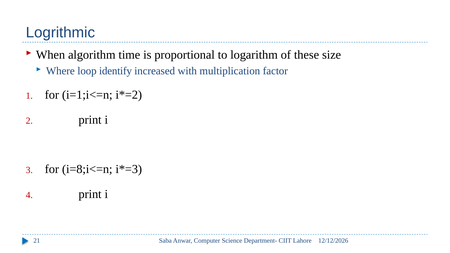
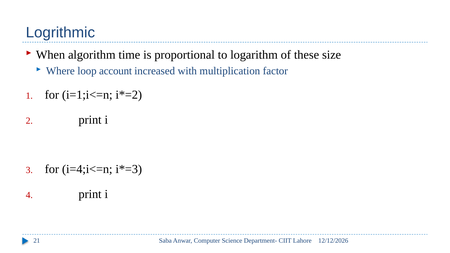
identify: identify -> account (116, 71)
i=8;i<=n: i=8;i<=n -> i=4;i<=n (87, 169)
